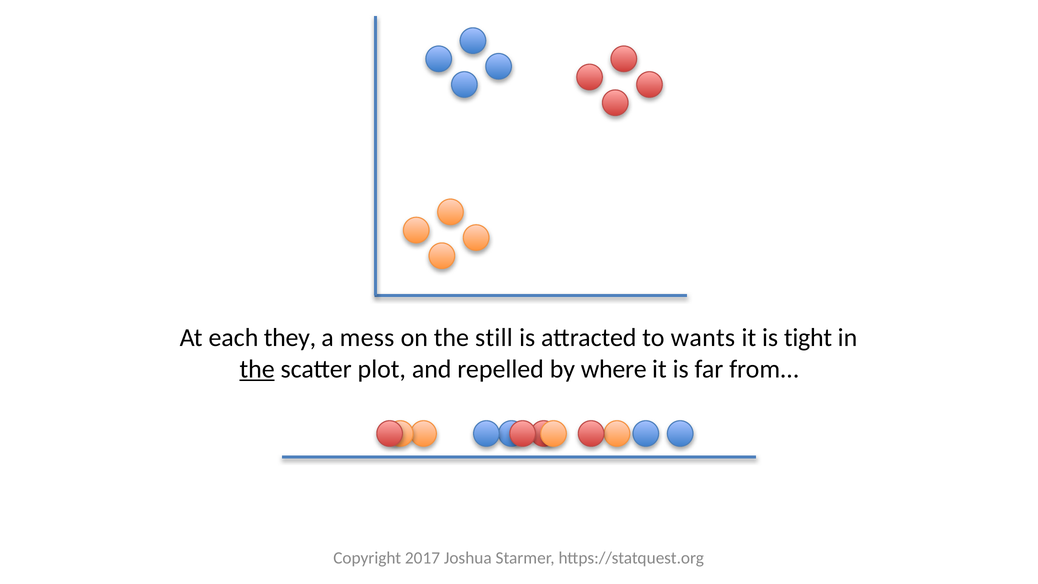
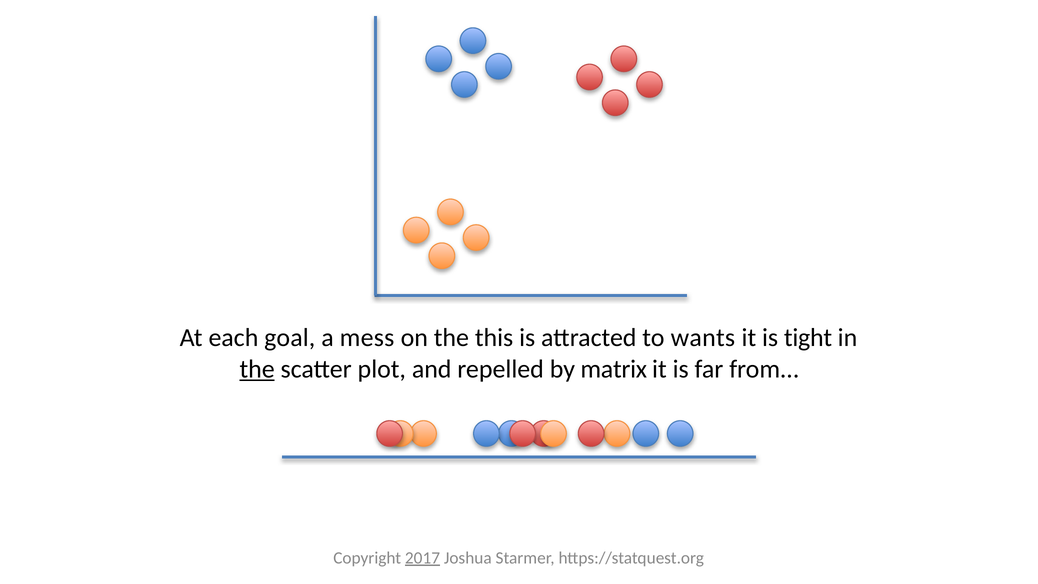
they: they -> goal (290, 338)
still: still -> this (494, 338)
where: where -> matrix (614, 369)
2017 underline: none -> present (423, 558)
